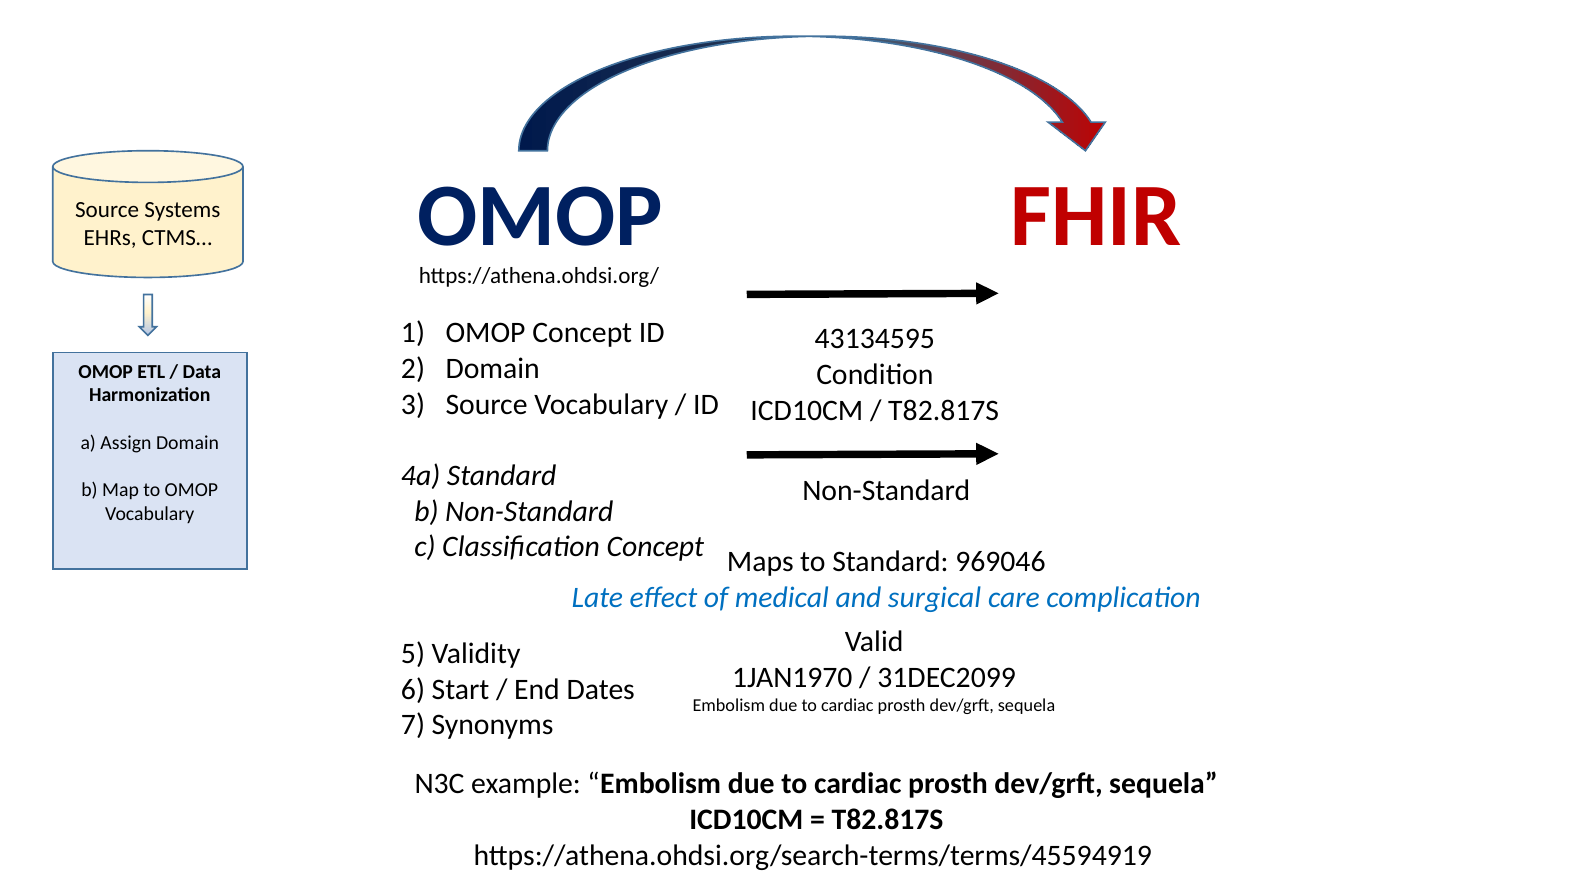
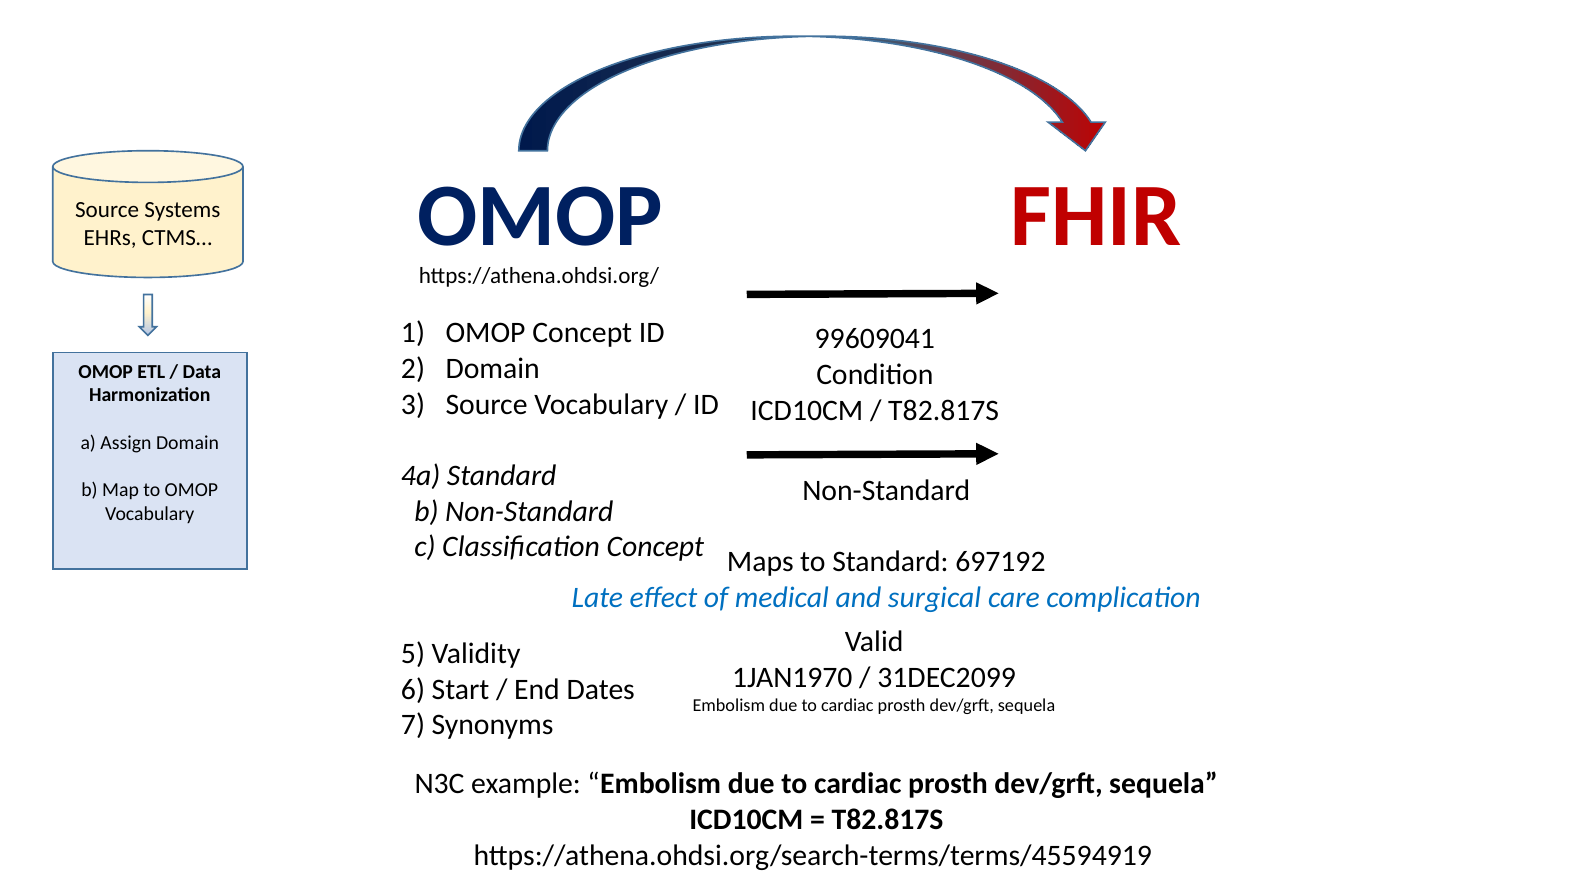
43134595: 43134595 -> 99609041 (875, 339)
969046: 969046 -> 697192 (1000, 562)
